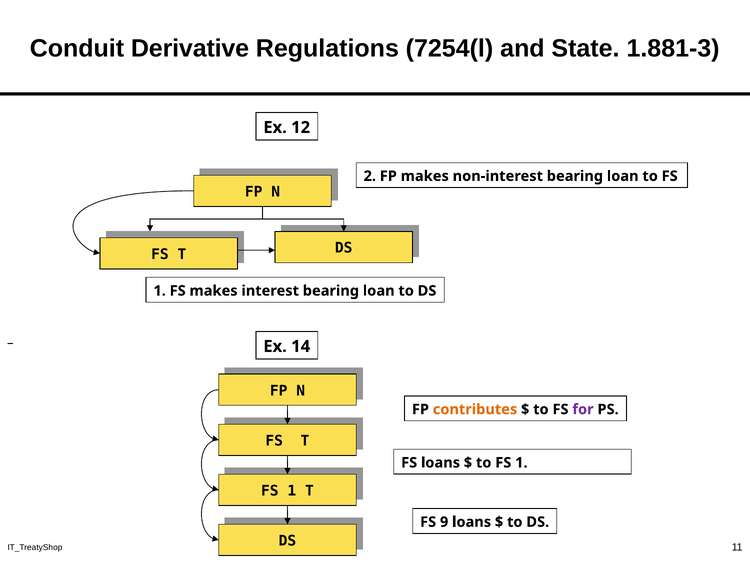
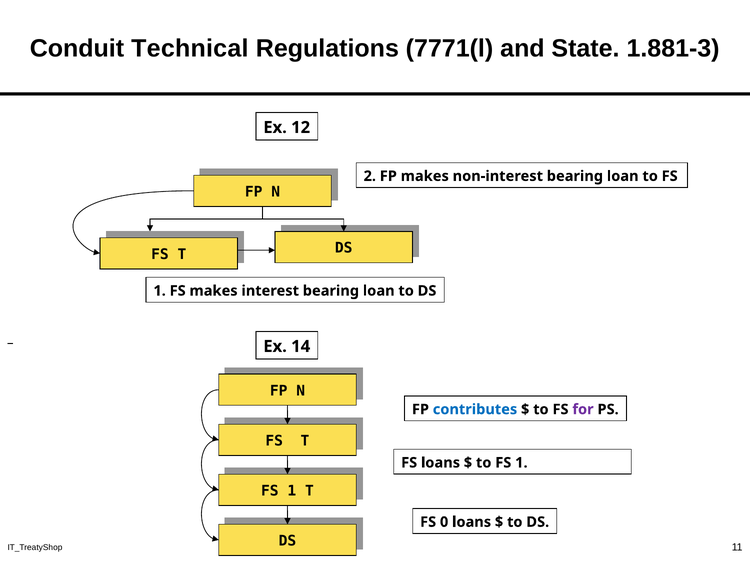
Derivative: Derivative -> Technical (190, 49)
7254(l: 7254(l -> 7771(l (449, 49)
contributes colour: orange -> blue (475, 409)
9: 9 -> 0 (444, 522)
